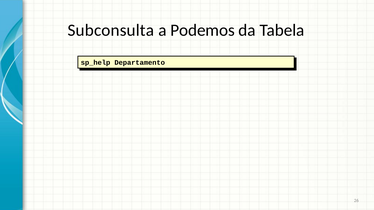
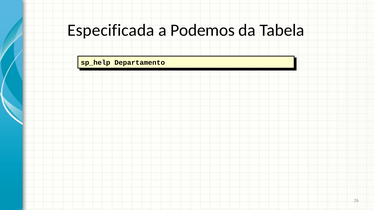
Subconsulta: Subconsulta -> Especificada (111, 30)
